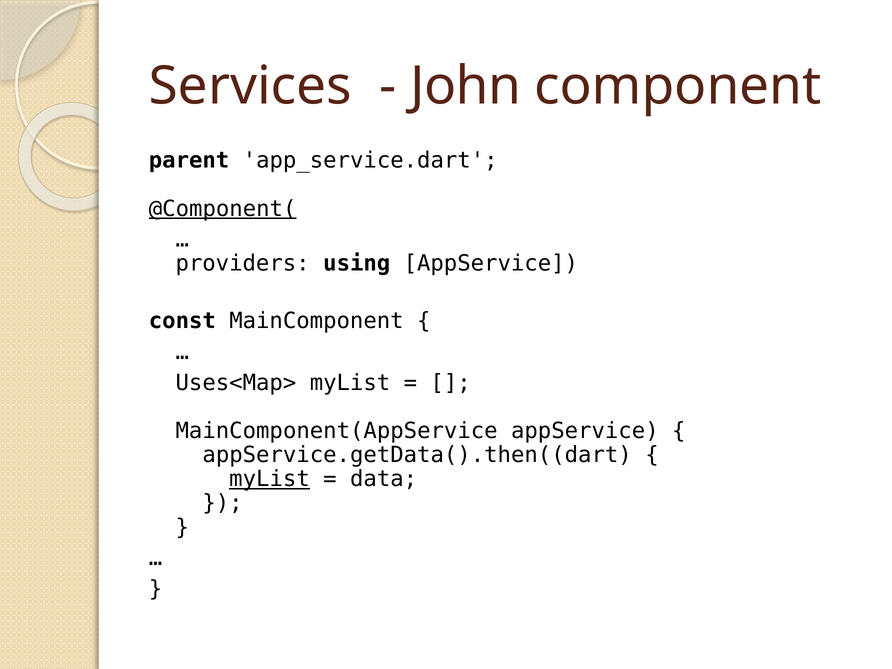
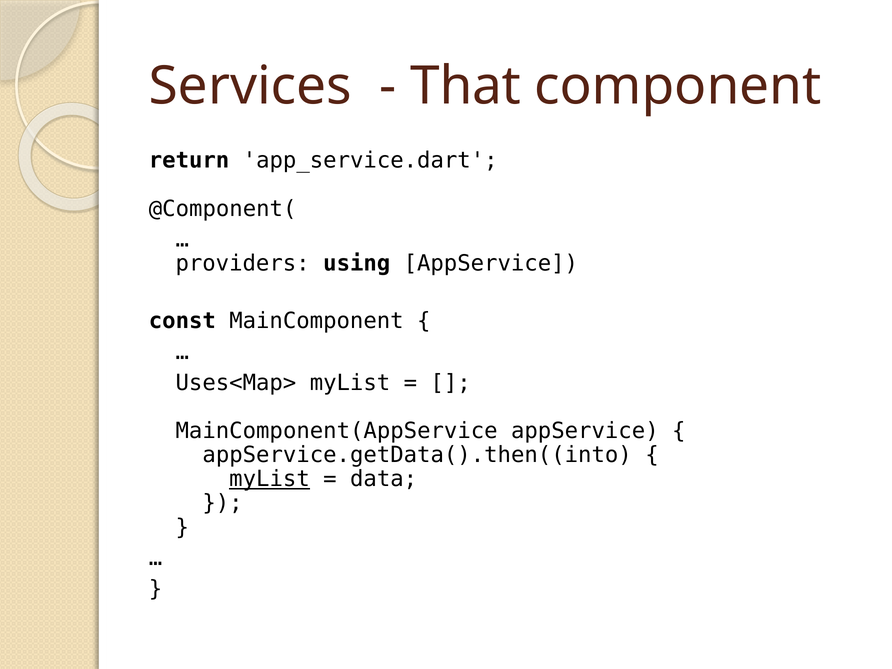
John: John -> That (466, 86)
parent: parent -> return (189, 161)
@Component( underline: present -> none (223, 209)
appService.getData().then((dart: appService.getData().then((dart -> appService.getData().then((into (417, 455)
